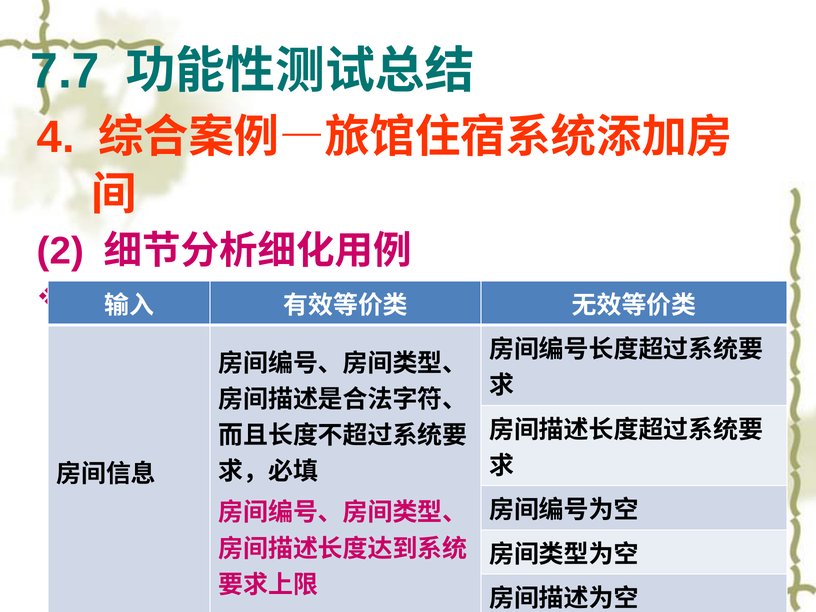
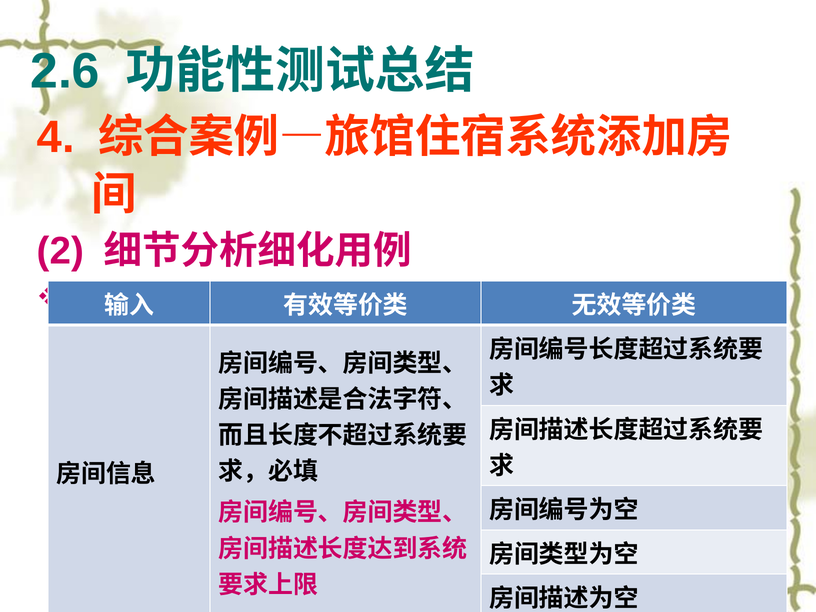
7.7: 7.7 -> 2.6 (65, 71)
